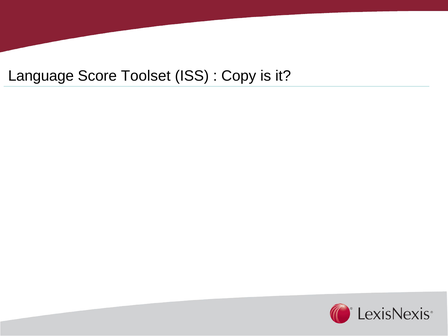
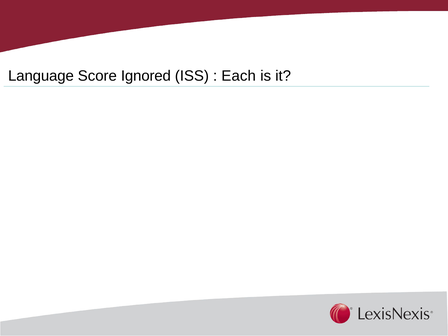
Toolset: Toolset -> Ignored (146, 76)
Copy: Copy -> Each (239, 76)
